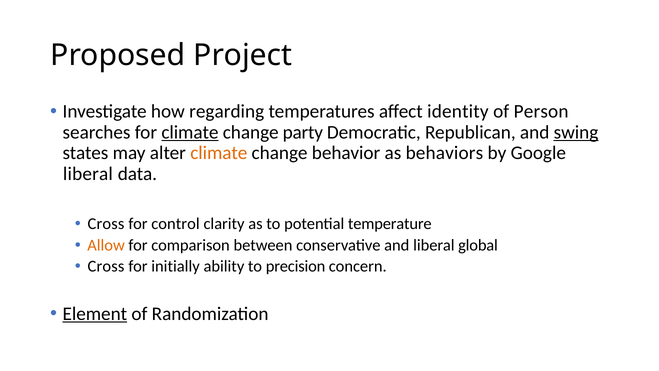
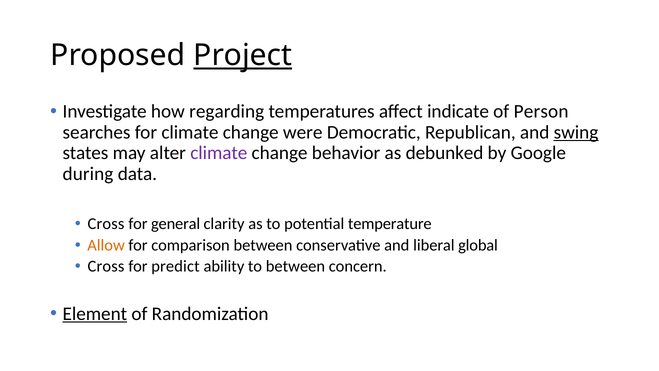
Project underline: none -> present (243, 55)
identity: identity -> indicate (458, 111)
climate underline: present -> none (190, 132)
party: party -> were (303, 132)
climate colour: orange -> purple (219, 153)
behaviors: behaviors -> debunked (445, 153)
liberal: liberal -> during (88, 174)
control: control -> general (176, 224)
initially: initially -> predict (175, 266)
to precision: precision -> between (295, 266)
